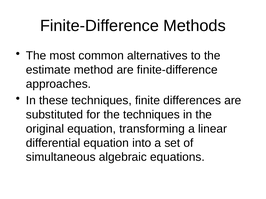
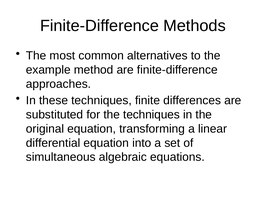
estimate: estimate -> example (48, 70)
